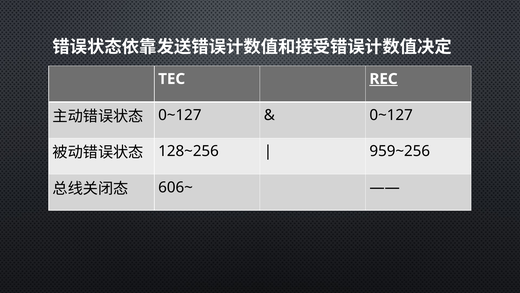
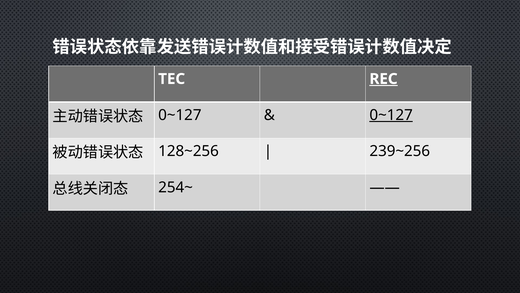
0~127 underline: none -> present (391, 115)
959~256: 959~256 -> 239~256 (400, 151)
606~: 606~ -> 254~ (176, 187)
